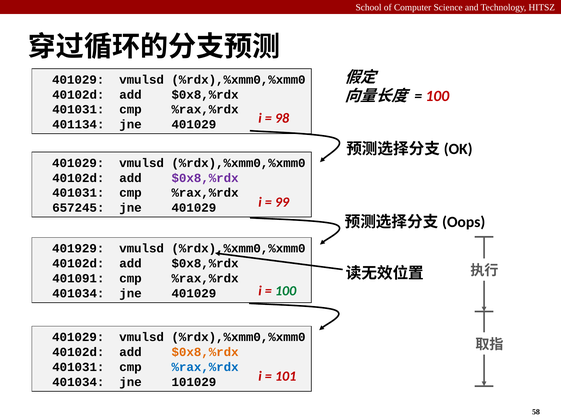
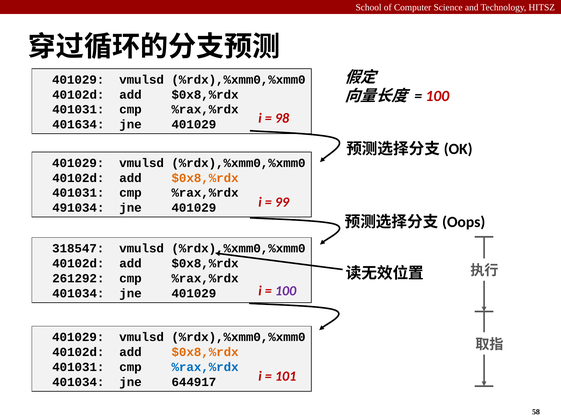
401134: 401134 -> 401634 (78, 125)
$0x8,%rdx colour: purple -> orange (205, 178)
657245: 657245 -> 491034 (78, 208)
401929: 401929 -> 318547 (78, 249)
401091: 401091 -> 261292 (78, 279)
100 colour: green -> purple (286, 291)
101029: 101029 -> 644917 (194, 383)
